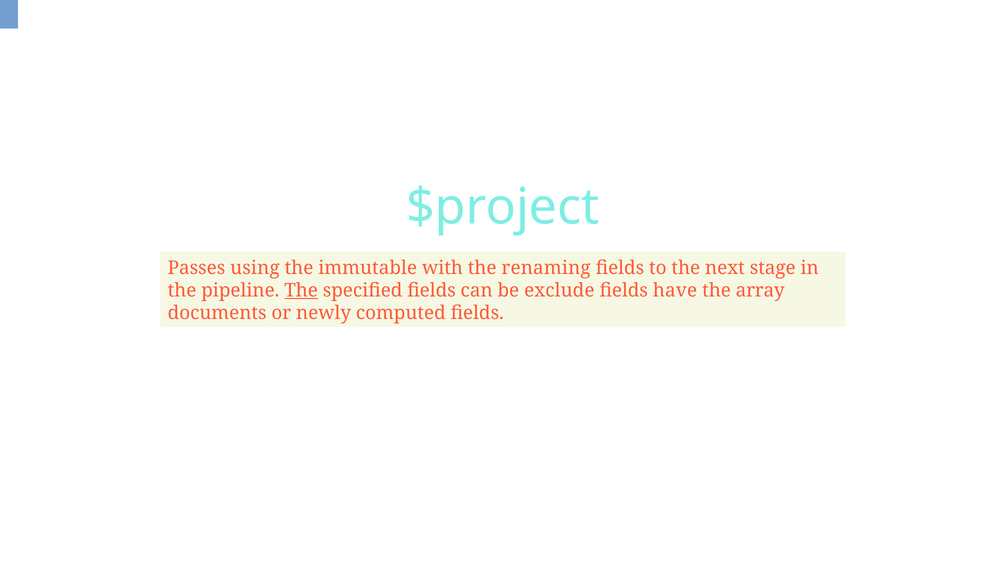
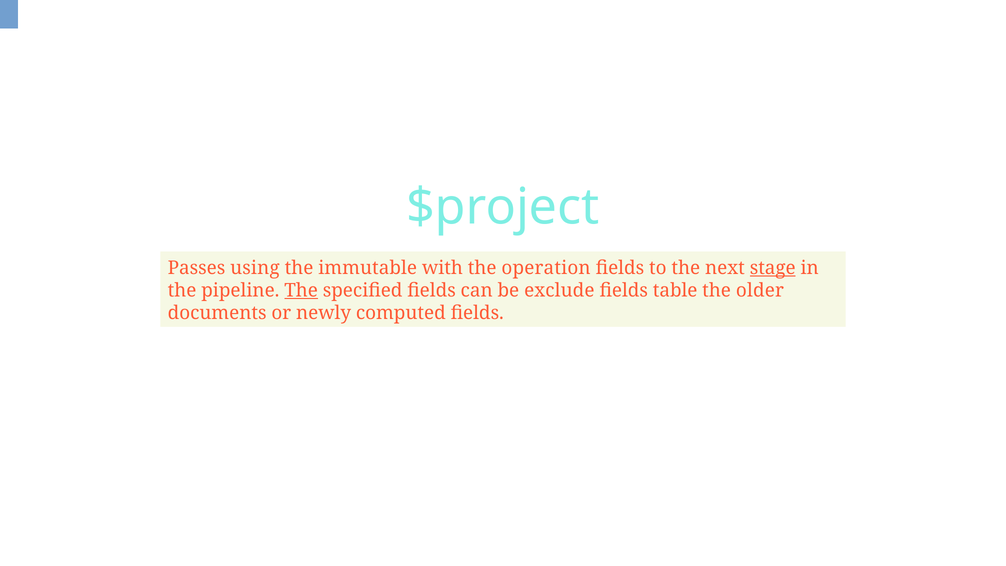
renaming: renaming -> operation (546, 268)
stage underline: none -> present (773, 268)
have: have -> table (675, 290)
array: array -> older (760, 290)
